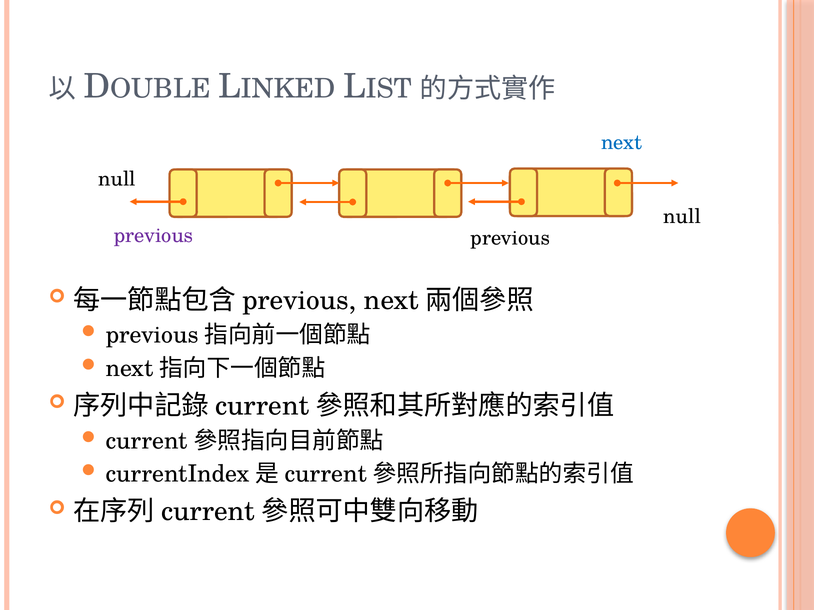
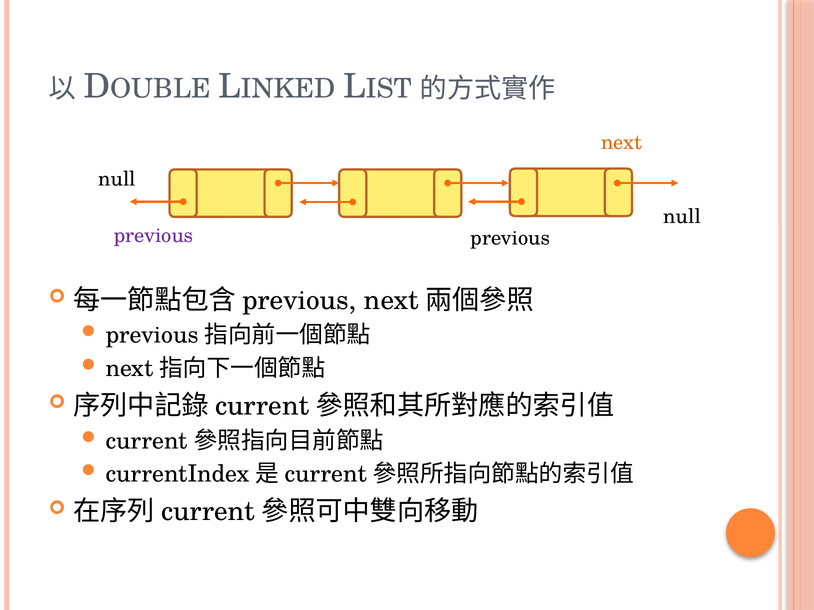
next colour: blue -> orange (622, 143)
